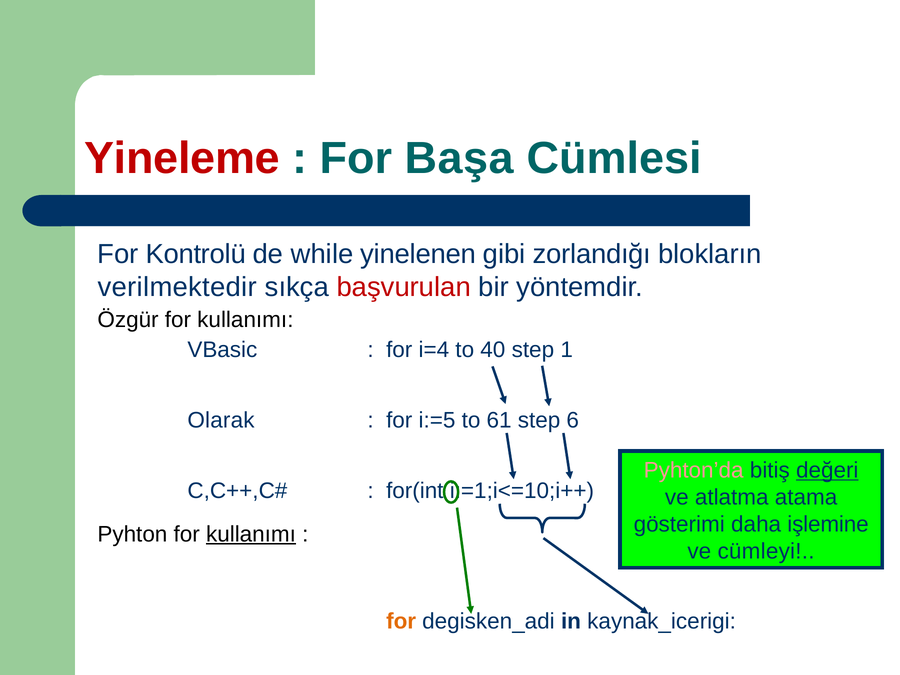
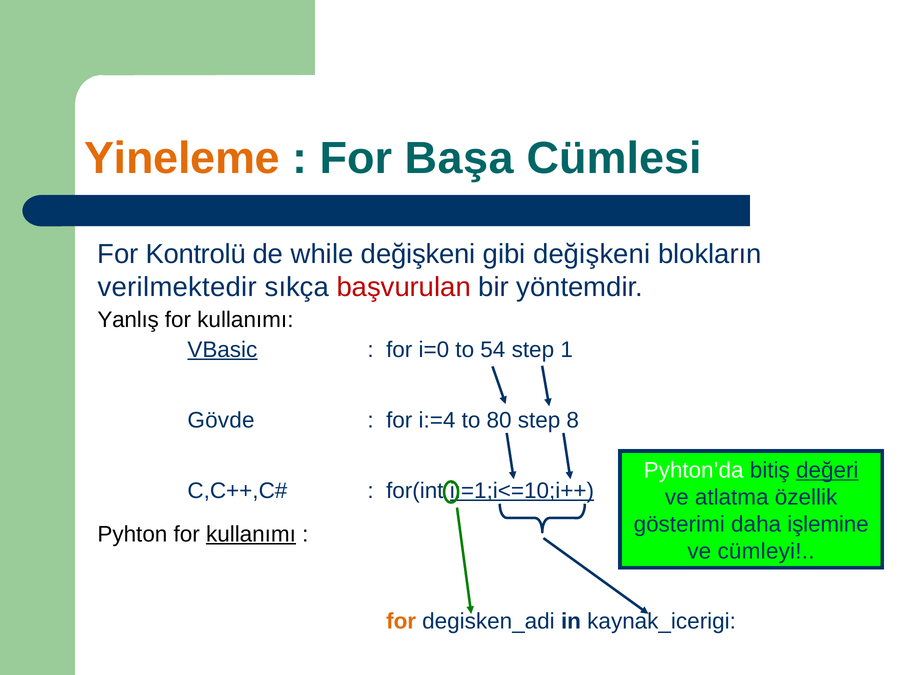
Yineleme colour: red -> orange (182, 158)
while yinelenen: yinelenen -> değişkeni (418, 254)
gibi zorlandığı: zorlandığı -> değişkeni (592, 254)
Özgür: Özgür -> Yanlış (128, 320)
VBasic underline: none -> present (222, 350)
i=4: i=4 -> i=0 (434, 350)
40: 40 -> 54 (493, 350)
Olarak: Olarak -> Gövde (221, 420)
i:=5: i:=5 -> i:=4 (437, 420)
61: 61 -> 80 (499, 420)
6: 6 -> 8 (573, 420)
Pyhton’da colour: pink -> white (694, 470)
i:=1;i<=10;i++ underline: none -> present (522, 491)
atama: atama -> özellik (806, 497)
